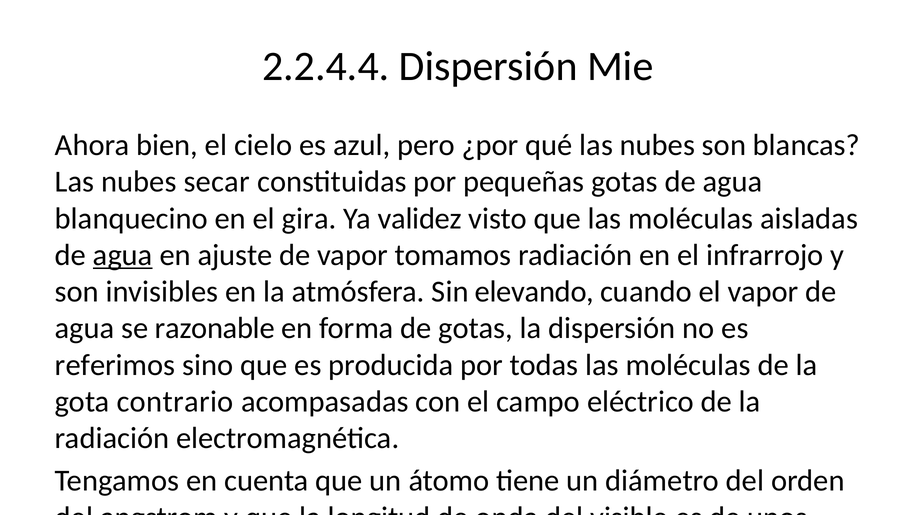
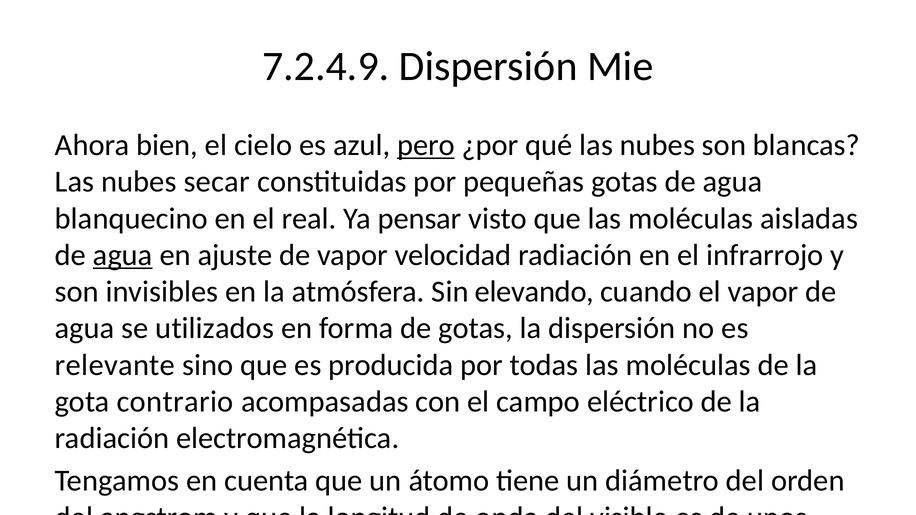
2.2.4.4: 2.2.4.4 -> 7.2.4.9 (326, 66)
pero underline: none -> present (426, 145)
gira: gira -> real (309, 219)
validez: validez -> pensar (420, 219)
tomamos: tomamos -> velocidad (453, 255)
razonable: razonable -> utilizados (215, 328)
referimos: referimos -> relevante (115, 365)
